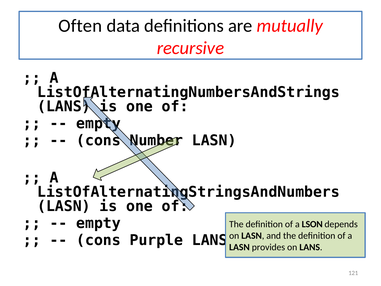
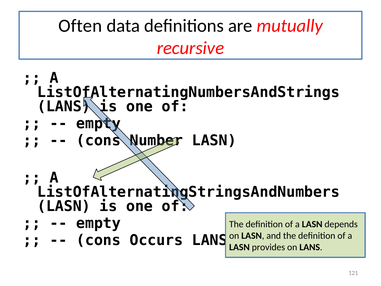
LSON: LSON -> LASN (312, 224)
Purple: Purple -> Occurs (156, 240)
